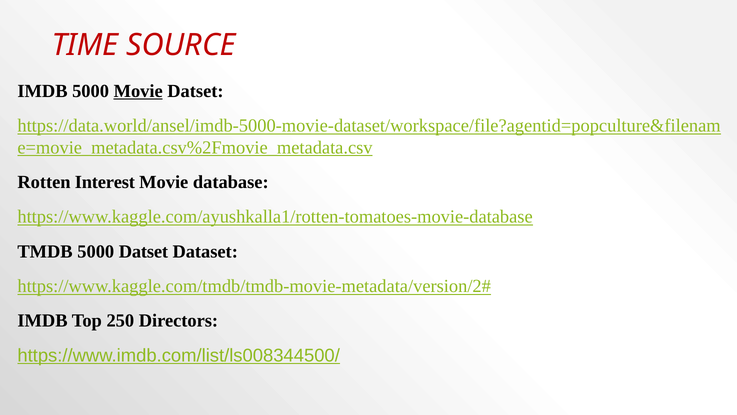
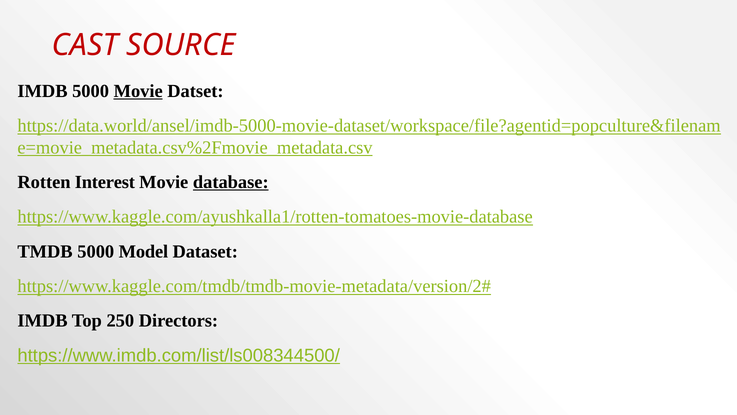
TIME: TIME -> CAST (85, 45)
database underline: none -> present (231, 182)
5000 Datset: Datset -> Model (143, 251)
